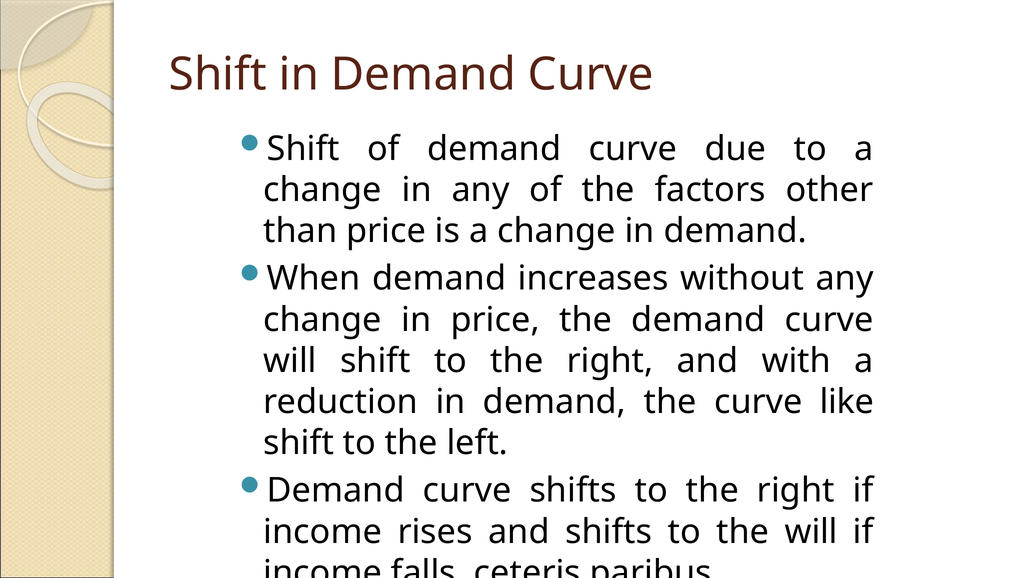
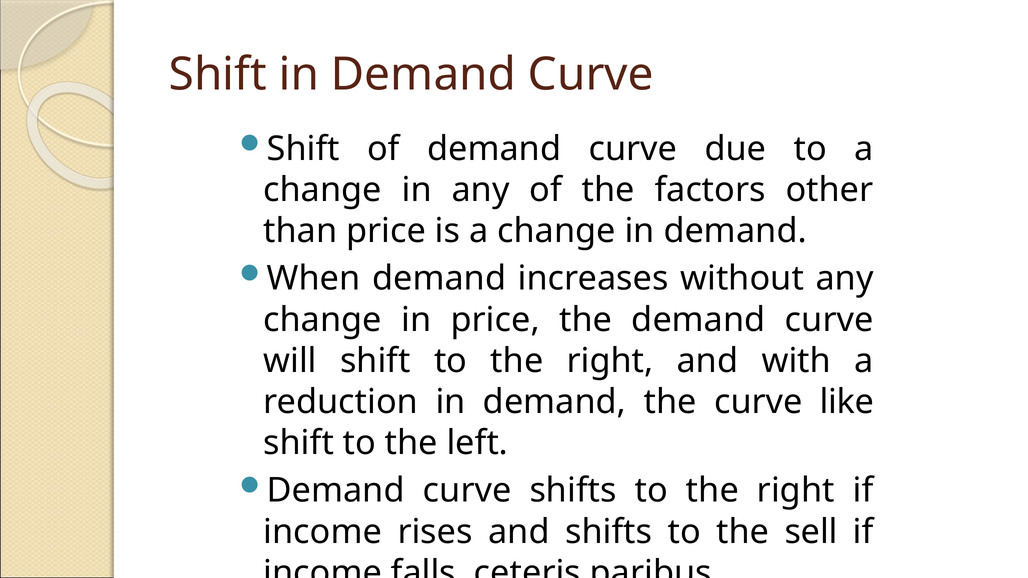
the will: will -> sell (811, 532)
